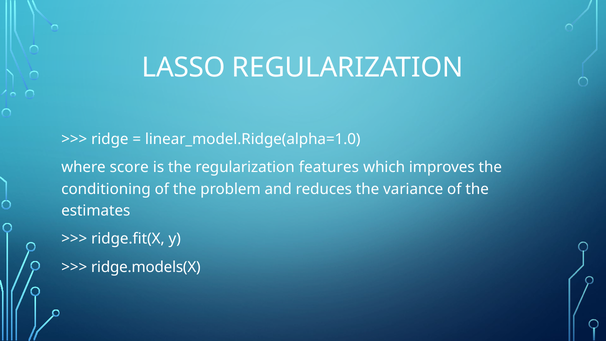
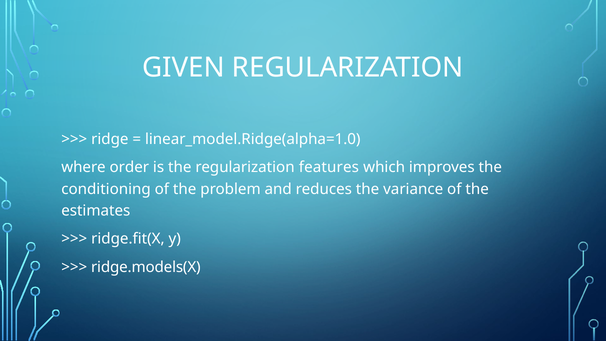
LASSO: LASSO -> GIVEN (183, 67)
score: score -> order (129, 167)
